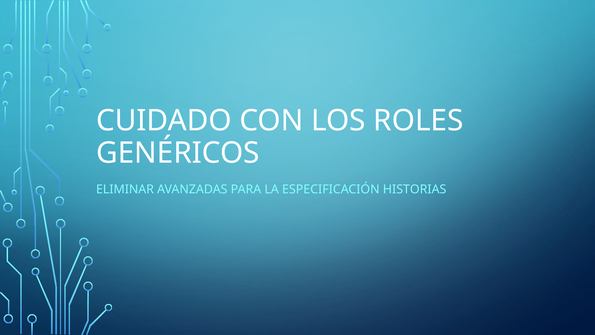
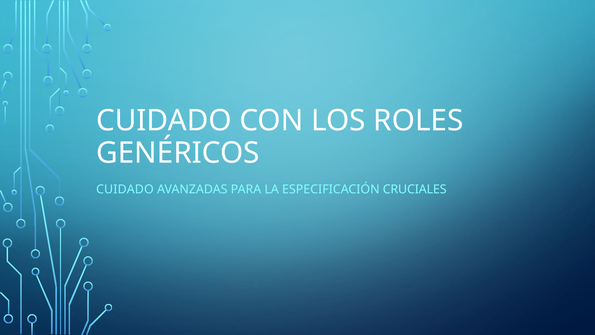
ELIMINAR: ELIMINAR -> CUIDADO (125, 189)
HISTORIAS: HISTORIAS -> CRUCIALES (415, 189)
